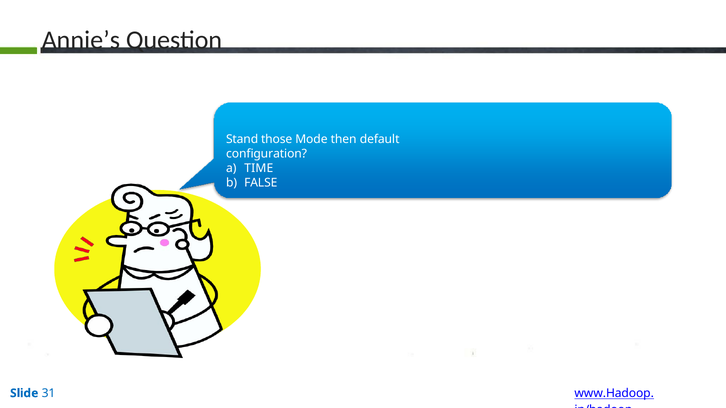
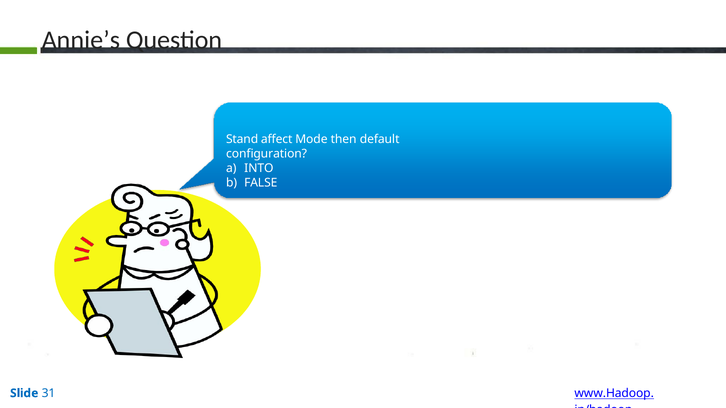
those: those -> affect (277, 140)
TIME: TIME -> INTO (259, 169)
